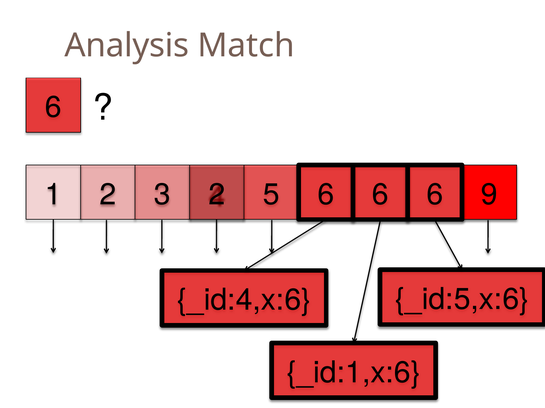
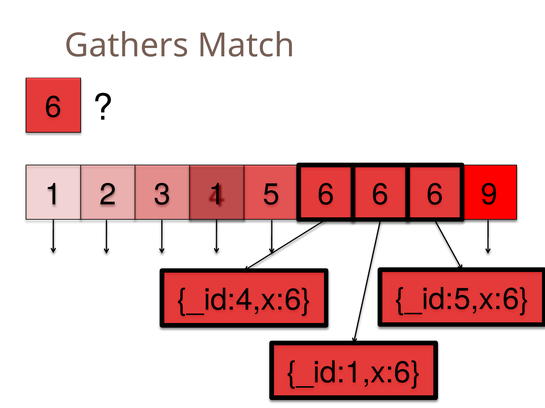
Analysis: Analysis -> Gathers (127, 45)
3 2: 2 -> 1 (217, 195)
